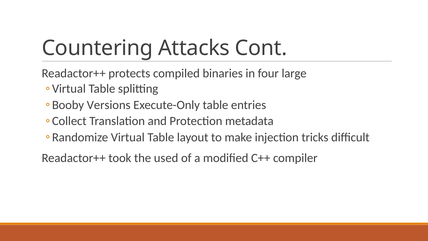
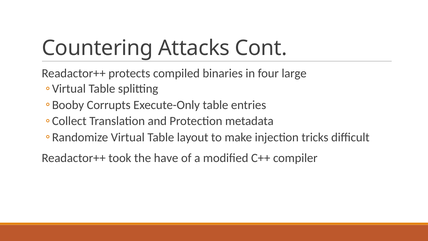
Versions: Versions -> Corrupts (109, 105)
used: used -> have (166, 158)
